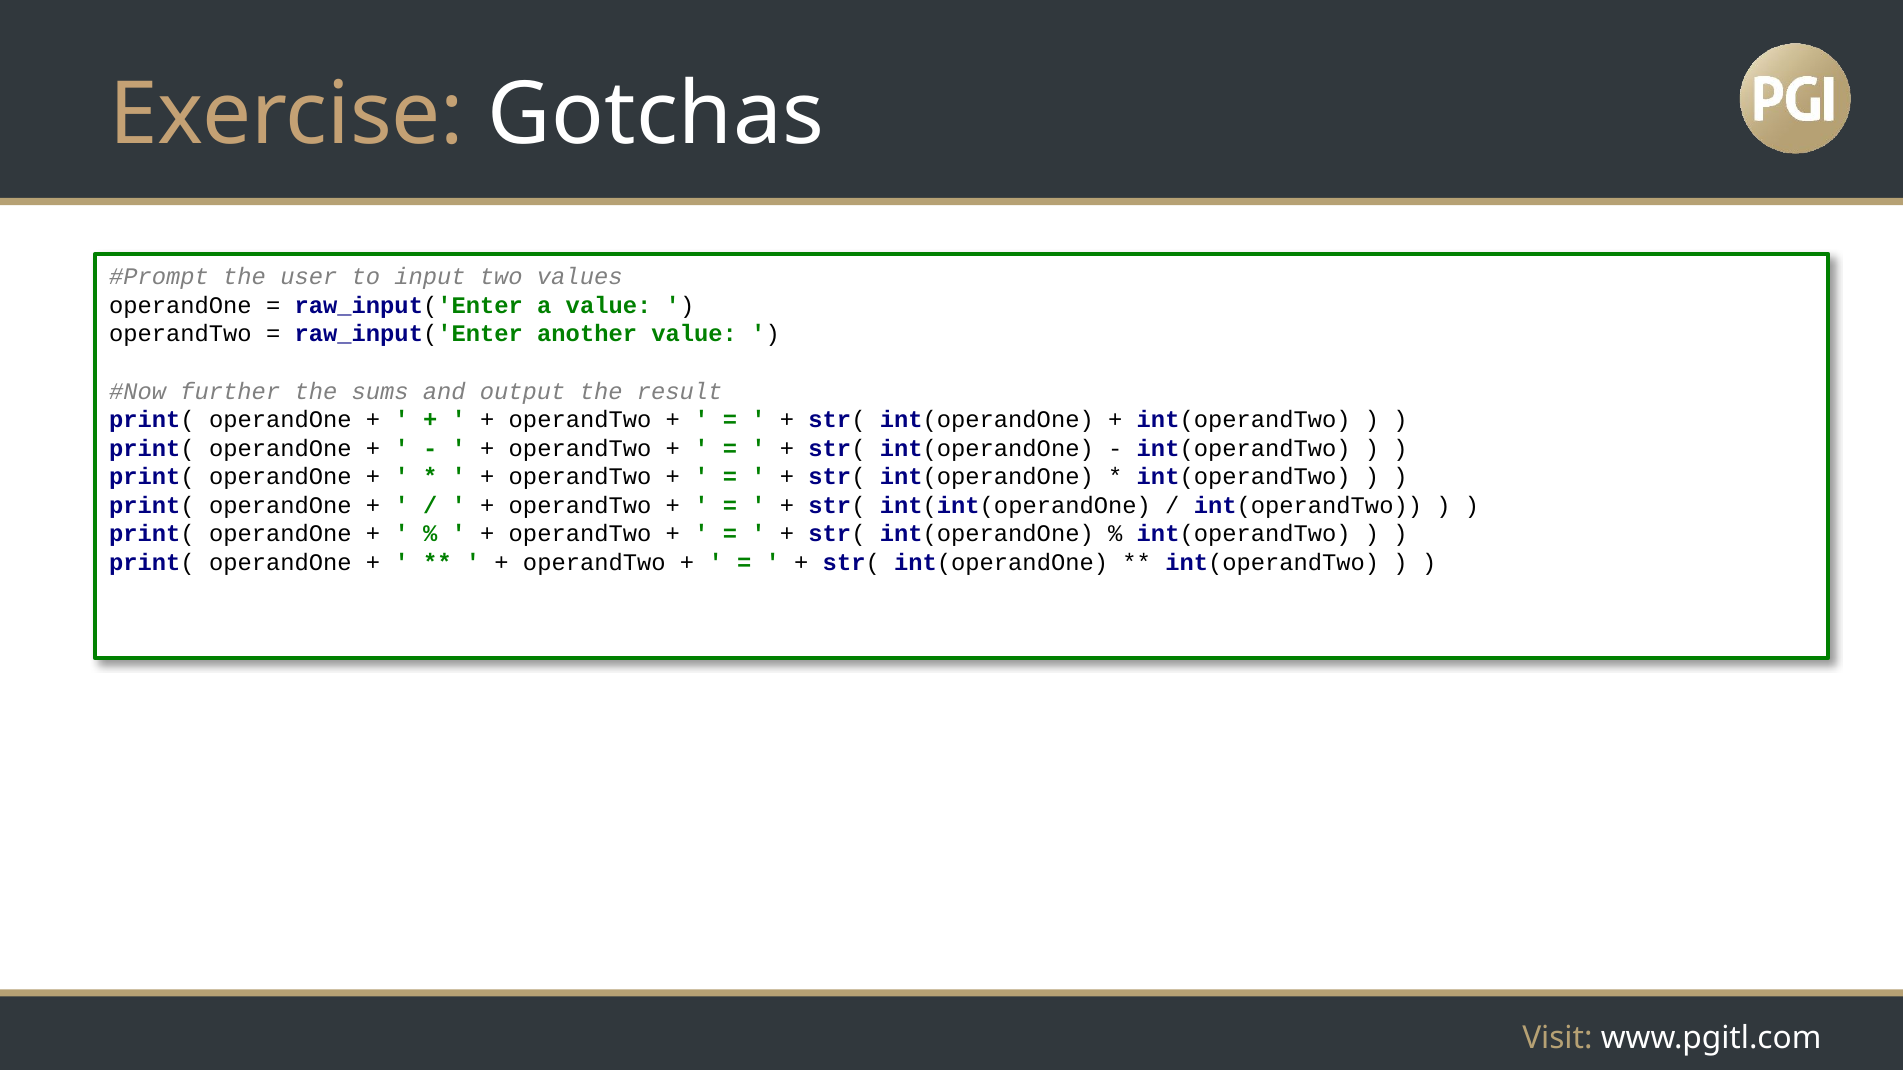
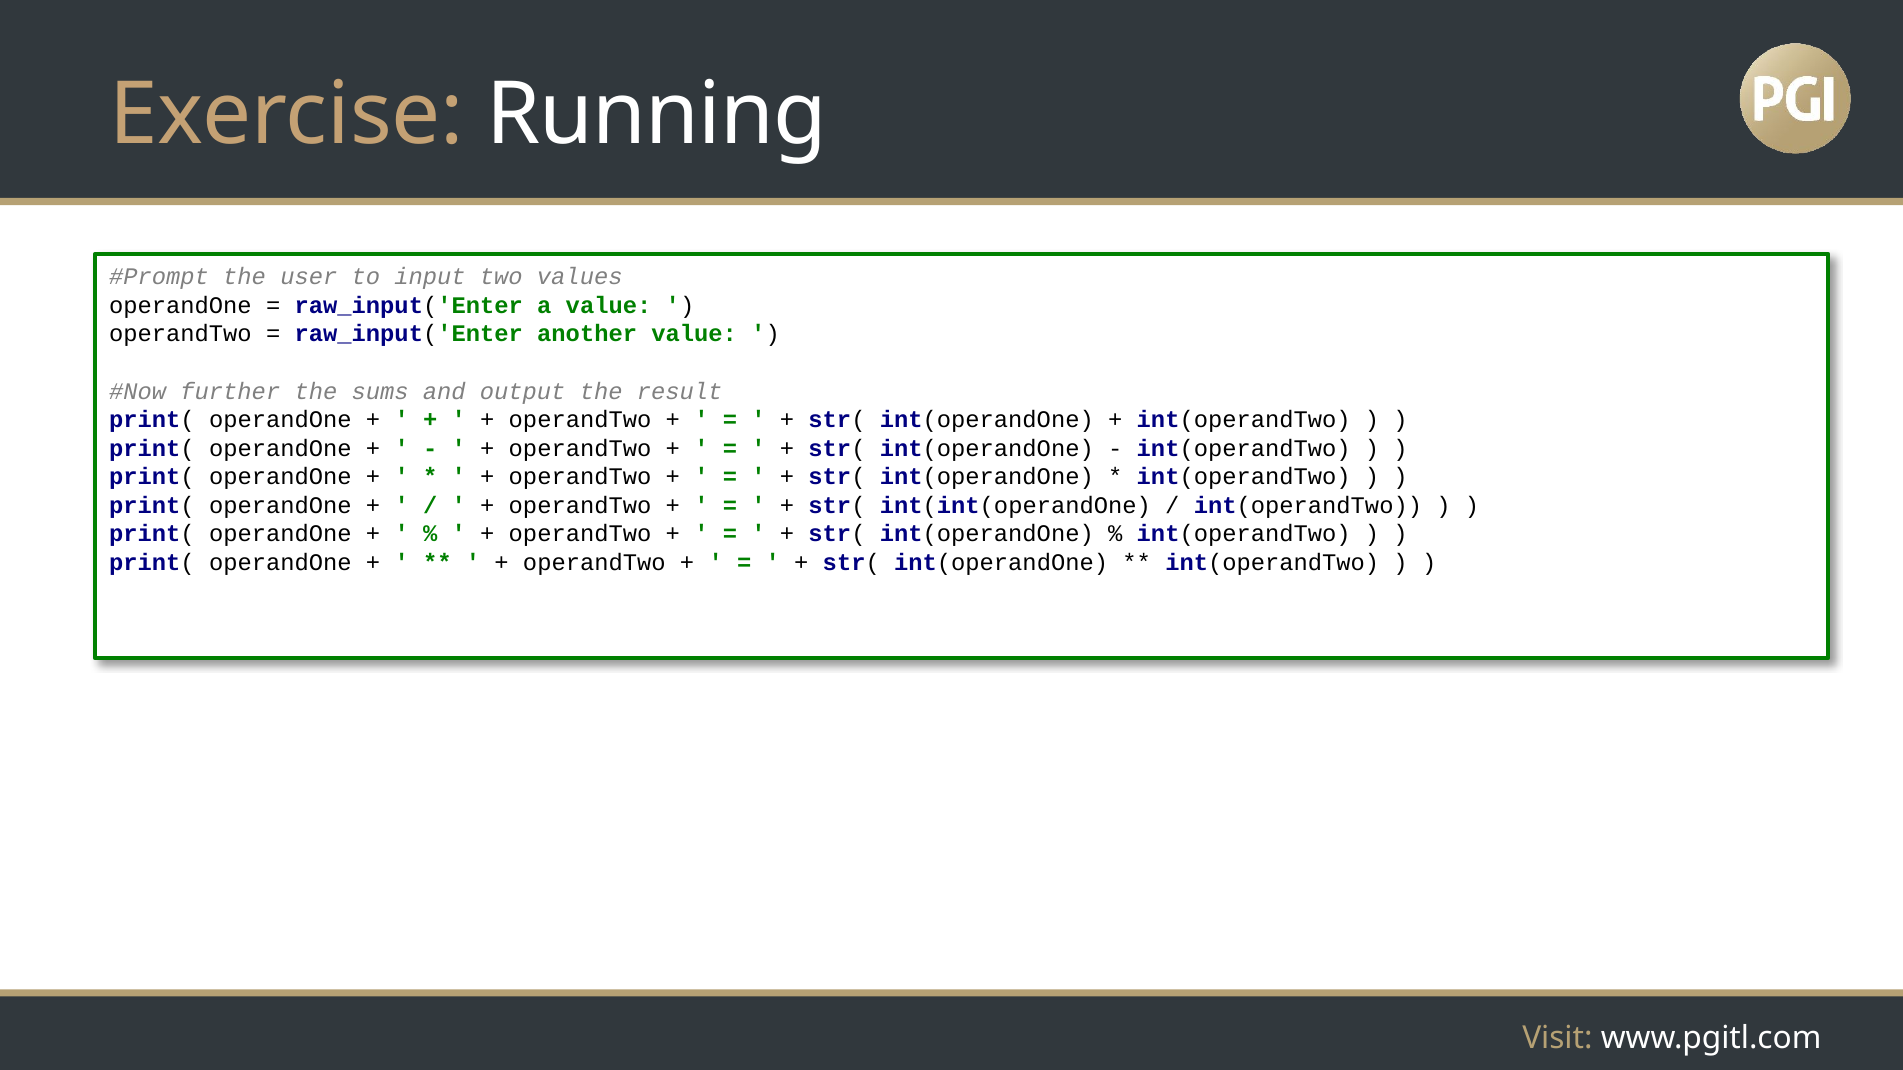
Gotchas: Gotchas -> Running (657, 115)
